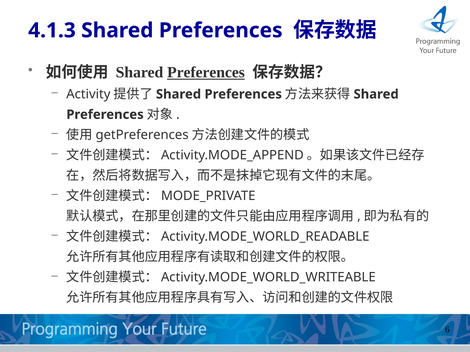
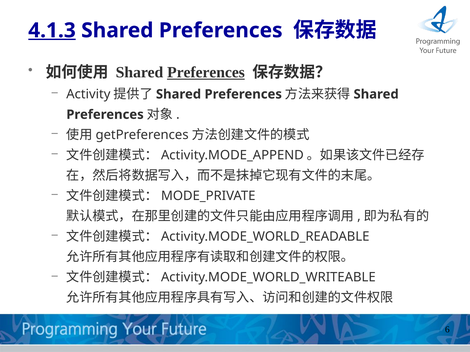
4.1.3 underline: none -> present (52, 30)
